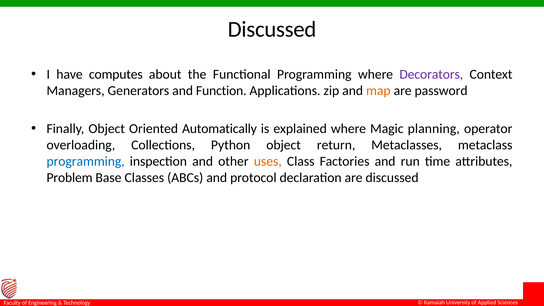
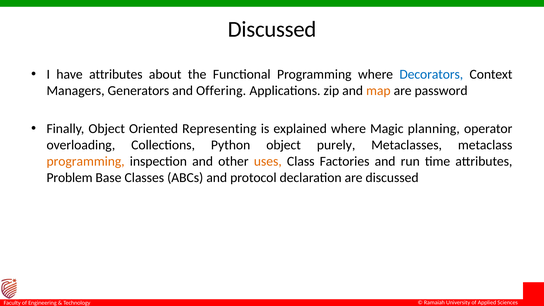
have computes: computes -> attributes (116, 74)
Decorators colour: purple -> blue (431, 74)
Function: Function -> Offering (221, 91)
Automatically: Automatically -> Representing (219, 129)
return: return -> purely (336, 145)
programming colour: blue -> orange (86, 161)
